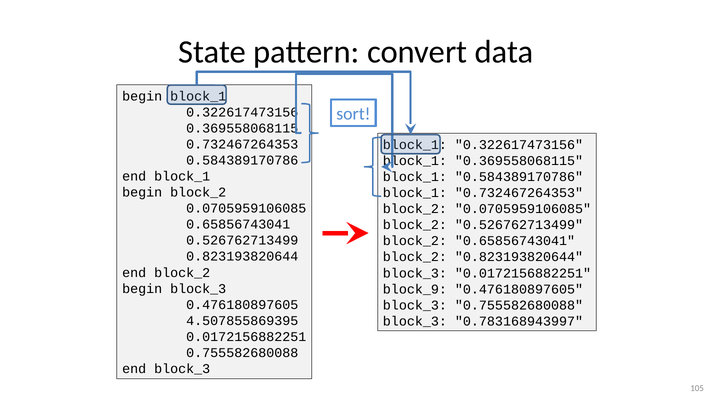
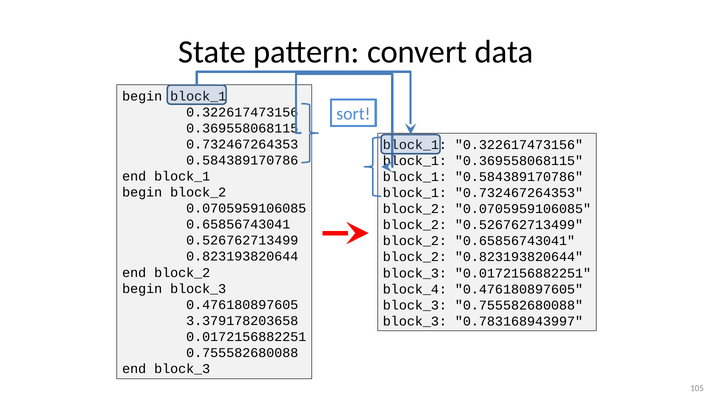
block_9: block_9 -> block_4 (415, 289)
4.507855869395: 4.507855869395 -> 3.379178203658 (242, 320)
